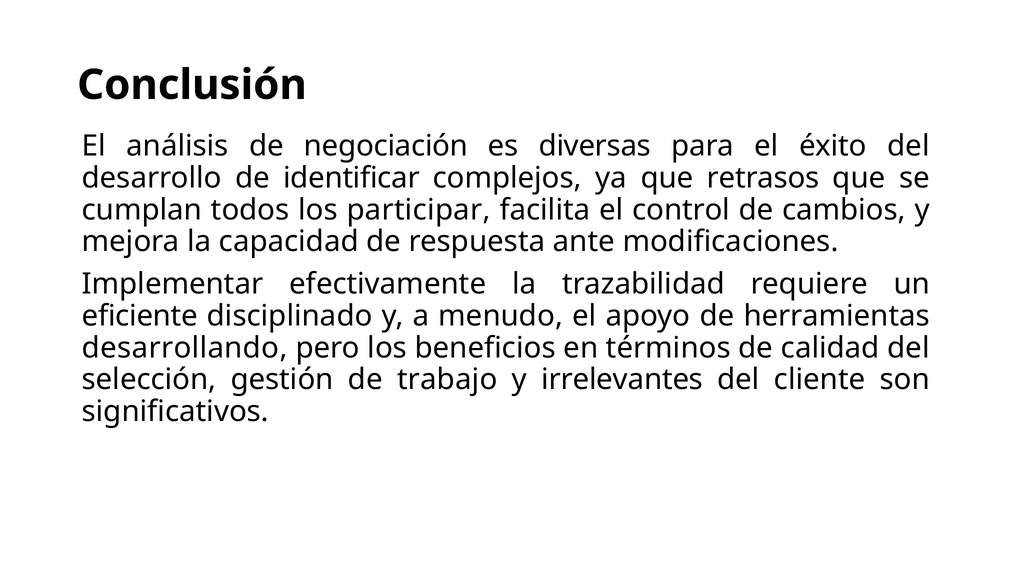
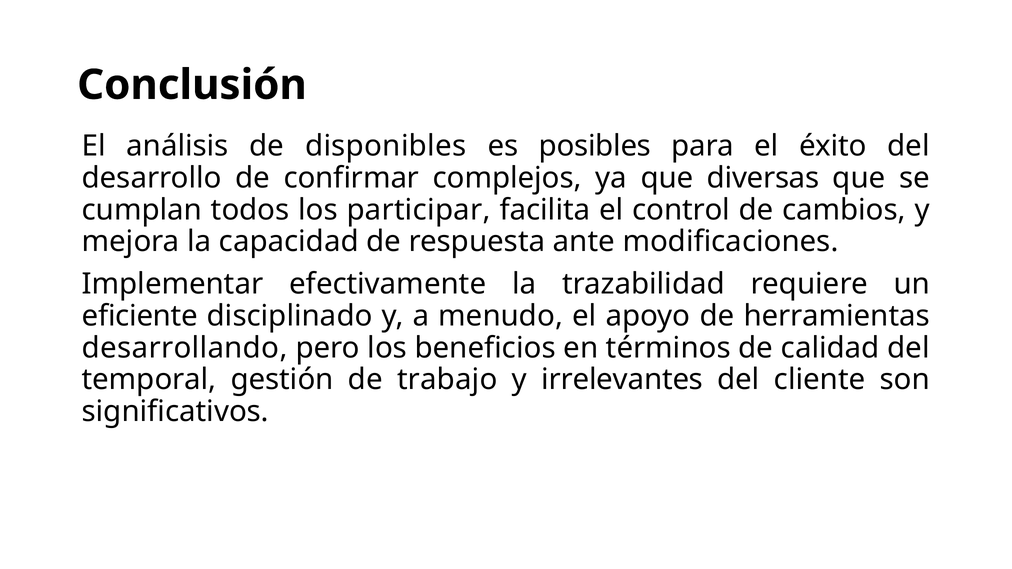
negociación: negociación -> disponibles (386, 146)
diversas: diversas -> posibles (595, 146)
identificar: identificar -> confirmar (351, 178)
retrasos: retrasos -> diversas (763, 178)
selección: selección -> temporal (149, 380)
